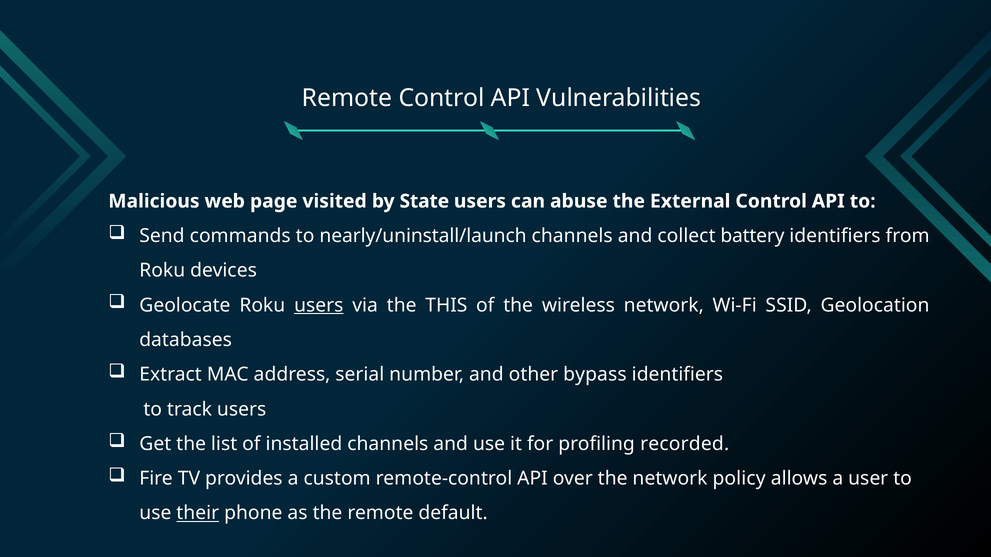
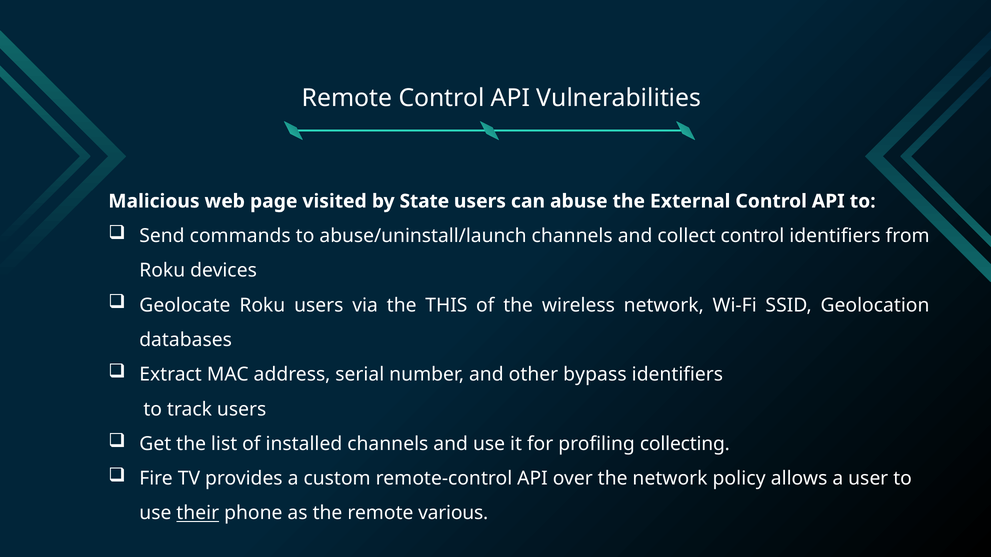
nearly/uninstall/launch: nearly/uninstall/launch -> abuse/uninstall/launch (423, 236)
collect battery: battery -> control (752, 236)
users underline: present -> none (319, 305)
recorded: recorded -> collecting (685, 444)
default: default -> various (453, 514)
